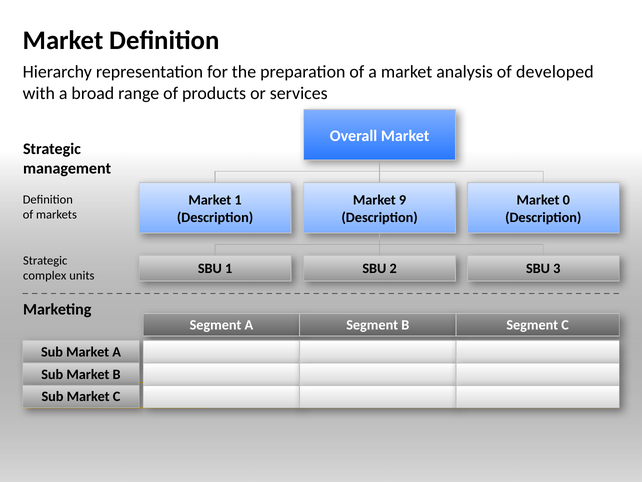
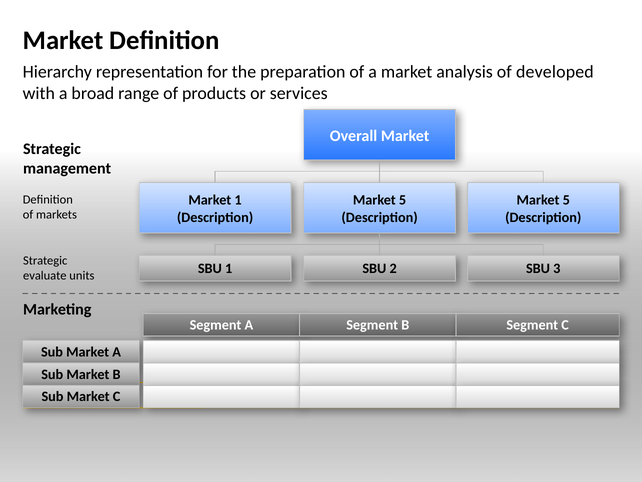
9: 9 -> 5 (403, 200)
0: 0 -> 5 (566, 200)
complex: complex -> evaluate (45, 275)
